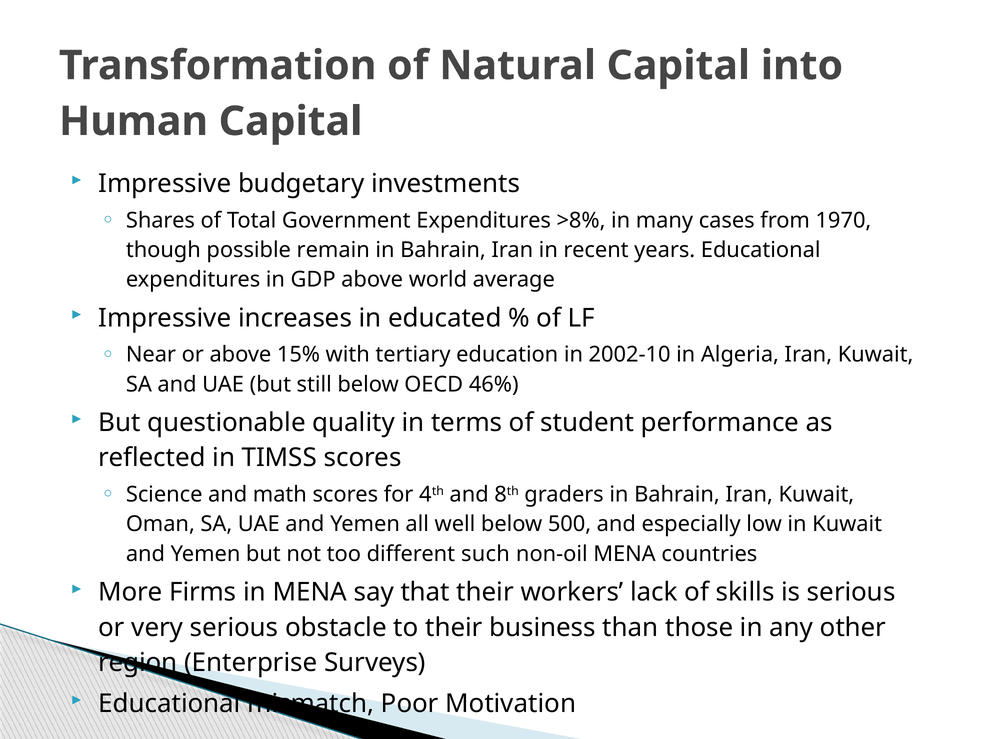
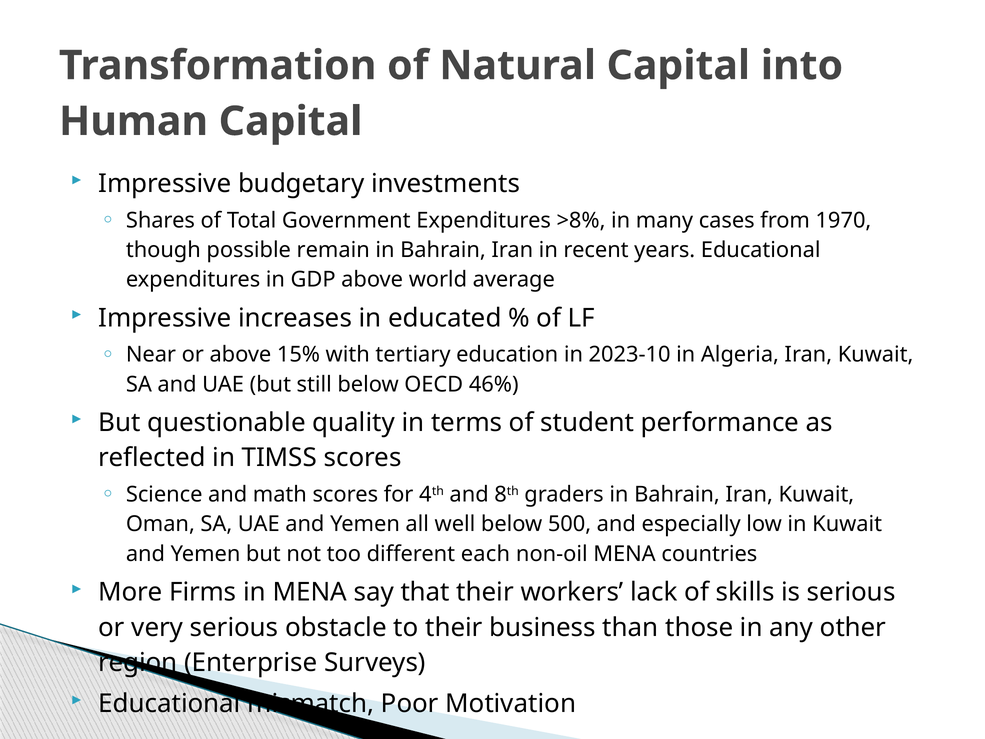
2002-10: 2002-10 -> 2023-10 (630, 355)
such: such -> each (485, 554)
